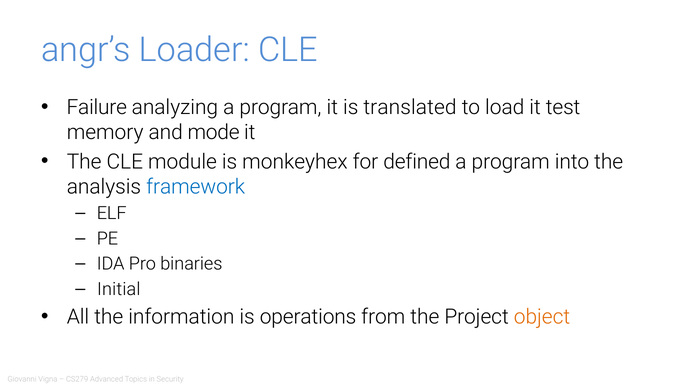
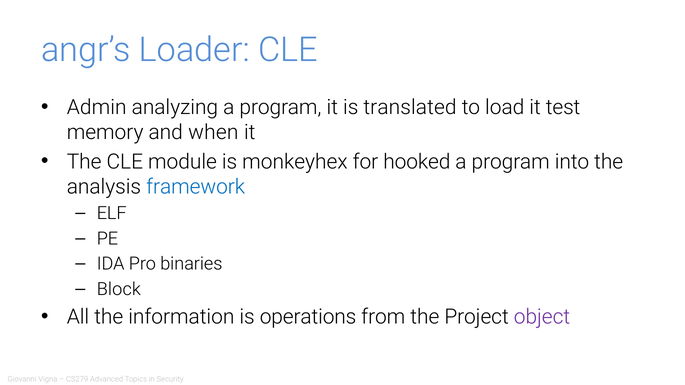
Failure: Failure -> Admin (97, 107)
mode: mode -> when (213, 132)
defined: defined -> hooked (417, 162)
Initial: Initial -> Block (119, 290)
object colour: orange -> purple (542, 317)
